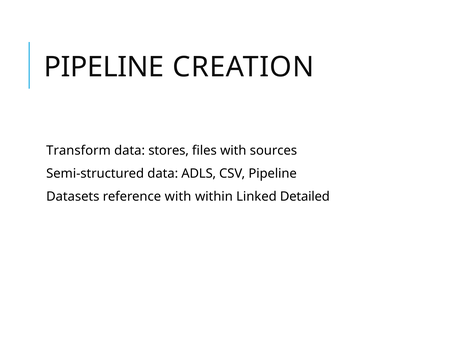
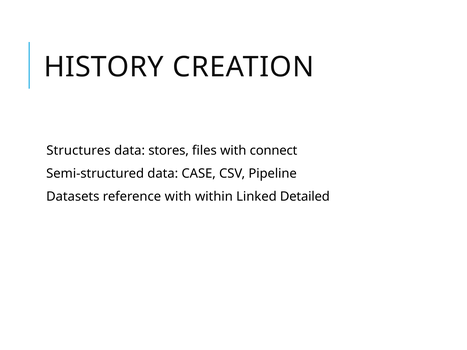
PIPELINE: PIPELINE -> HISTORY (104, 67)
Transform: Transform -> Structures (78, 151)
sources: sources -> connect (274, 151)
ADLS: ADLS -> CASE (199, 174)
